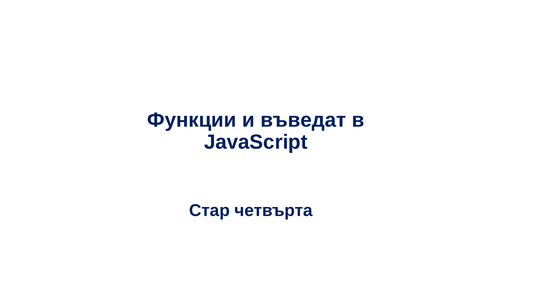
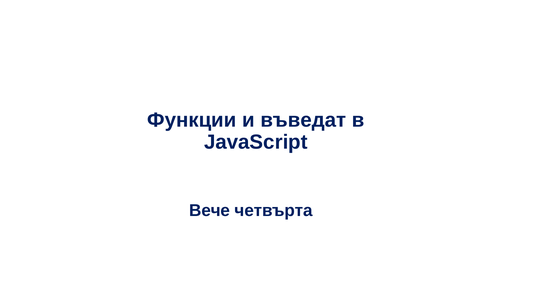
Стар: Стар -> Вече (210, 210)
